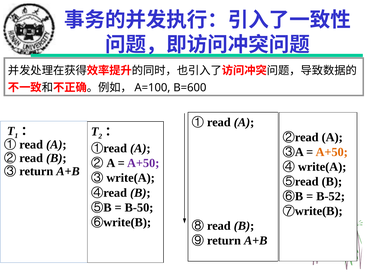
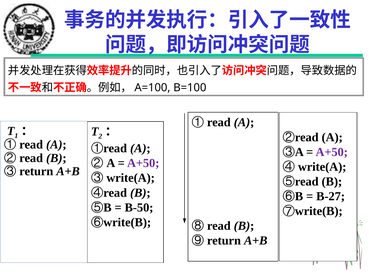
B=600: B=600 -> B=100 (190, 88)
A+50 colour: orange -> purple (332, 152)
B-52: B-52 -> B-27 (331, 196)
